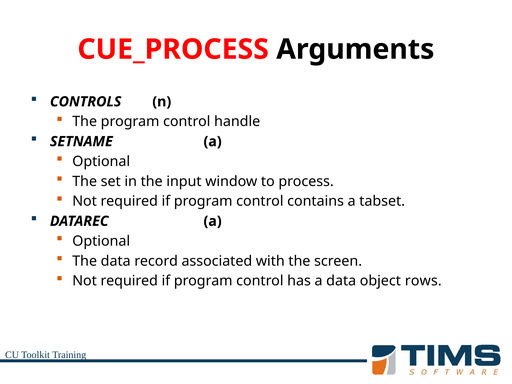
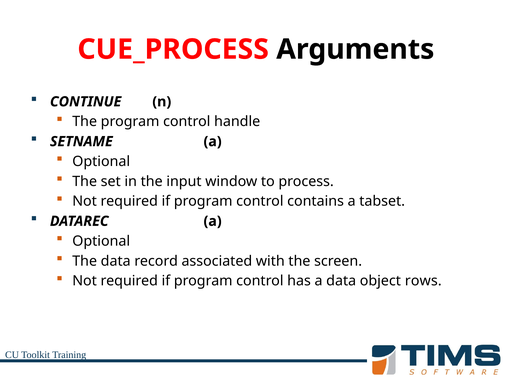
CONTROLS: CONTROLS -> CONTINUE (86, 102)
